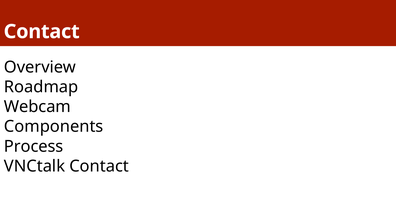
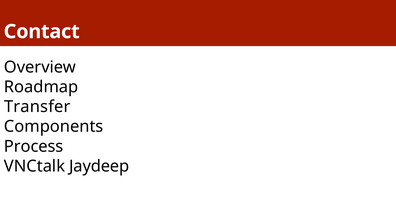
Webcam: Webcam -> Transfer (37, 107)
VNCtalk Contact: Contact -> Jaydeep (99, 166)
